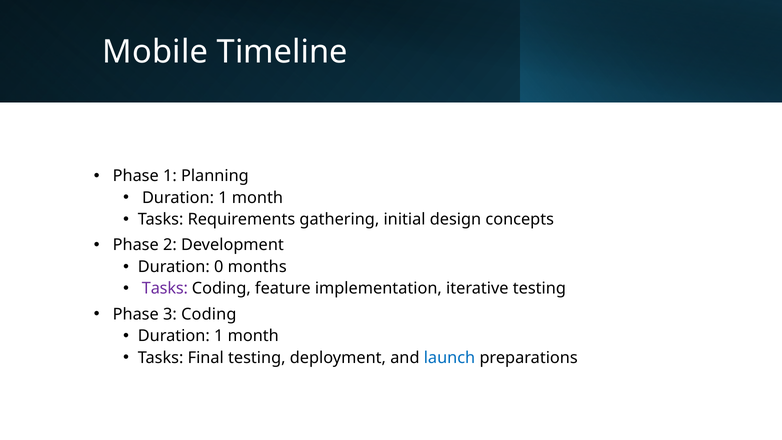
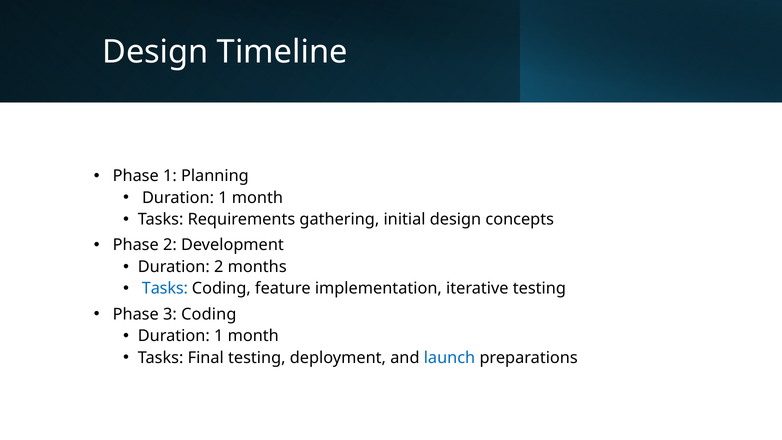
Mobile: Mobile -> Design (155, 52)
Duration 0: 0 -> 2 (219, 267)
Tasks colour: purple -> blue (165, 288)
